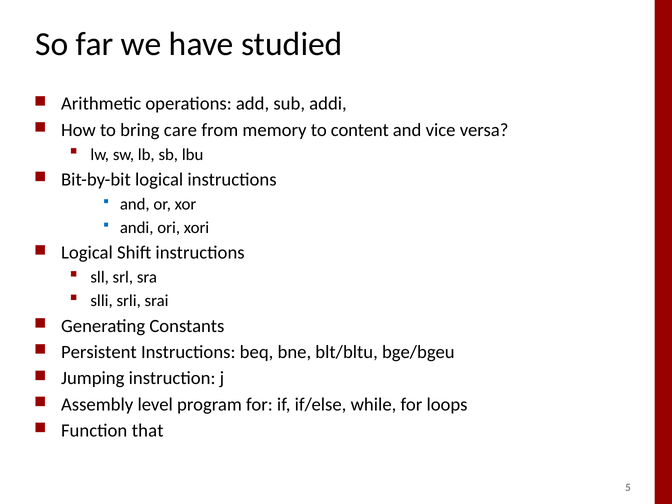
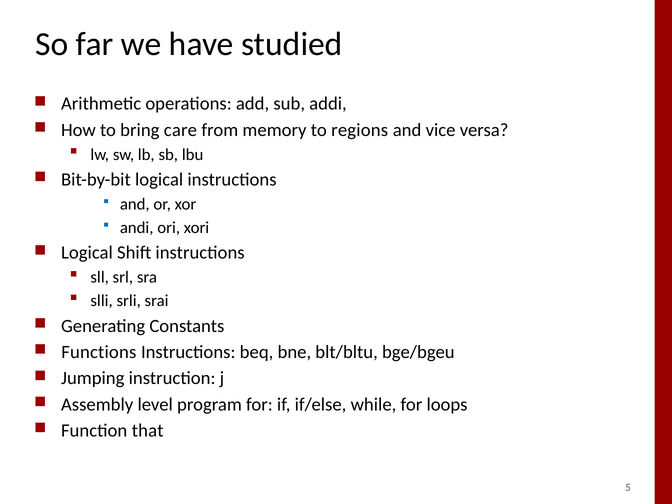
content: content -> regions (360, 130)
Persistent: Persistent -> Functions (99, 352)
